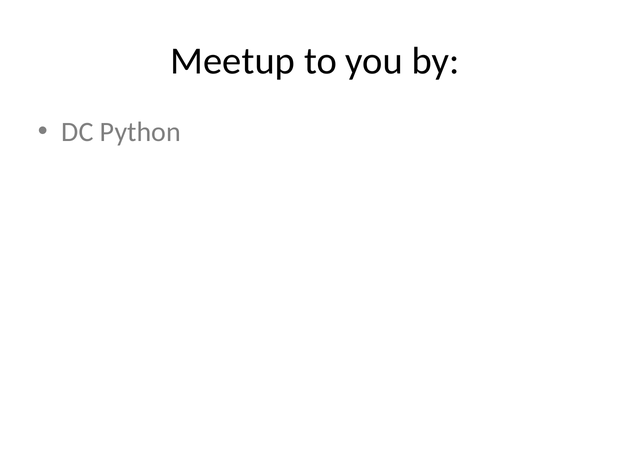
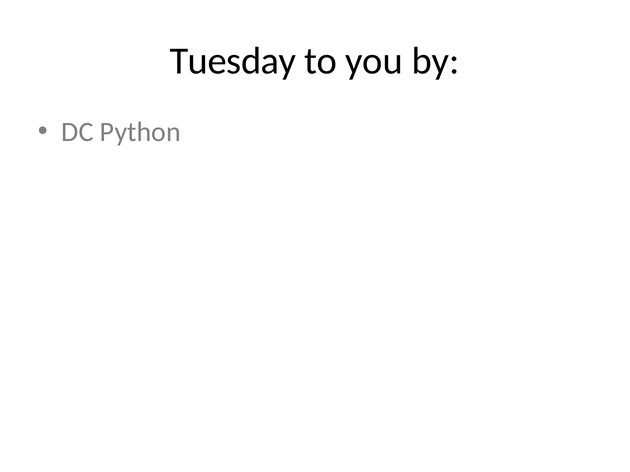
Meetup: Meetup -> Tuesday (233, 61)
